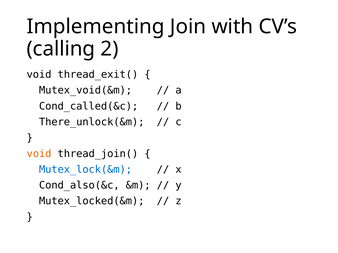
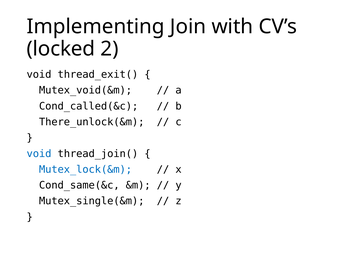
calling: calling -> locked (61, 49)
void colour: orange -> blue (39, 154)
Cond_also(&c: Cond_also(&c -> Cond_same(&c (79, 186)
Mutex_locked(&m: Mutex_locked(&m -> Mutex_single(&m (92, 201)
